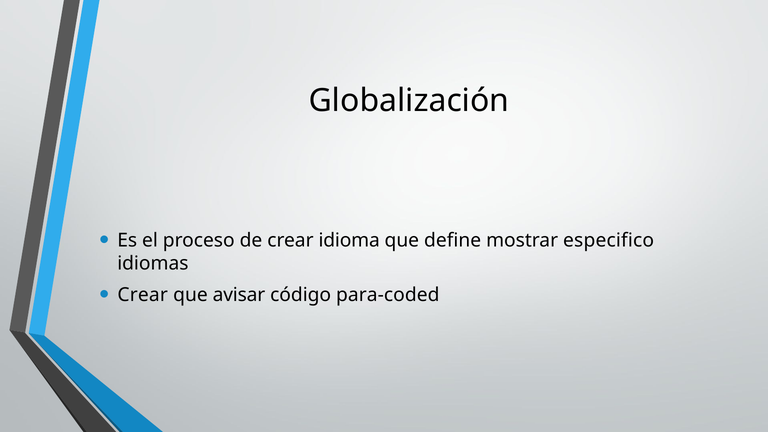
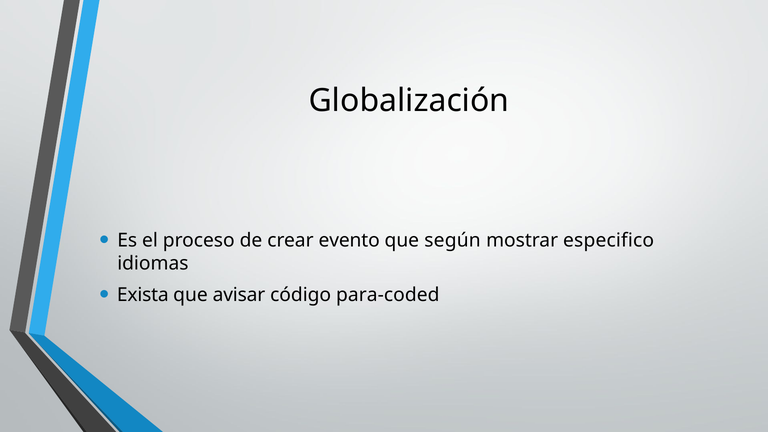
idioma: idioma -> evento (349, 240)
define: define -> según (453, 240)
Crear: Crear -> Exista (143, 295)
